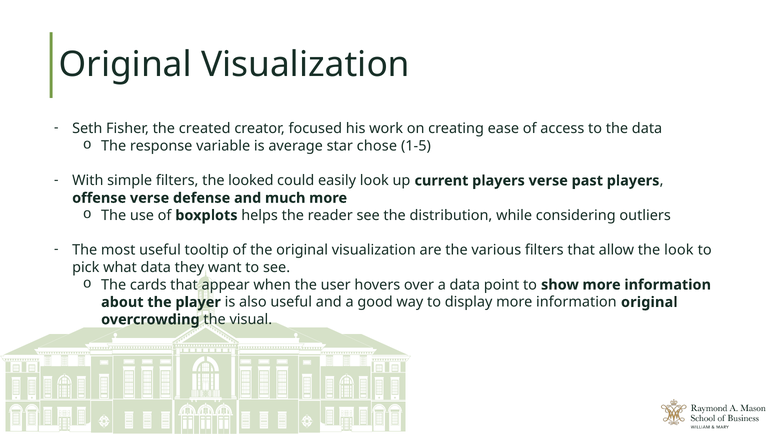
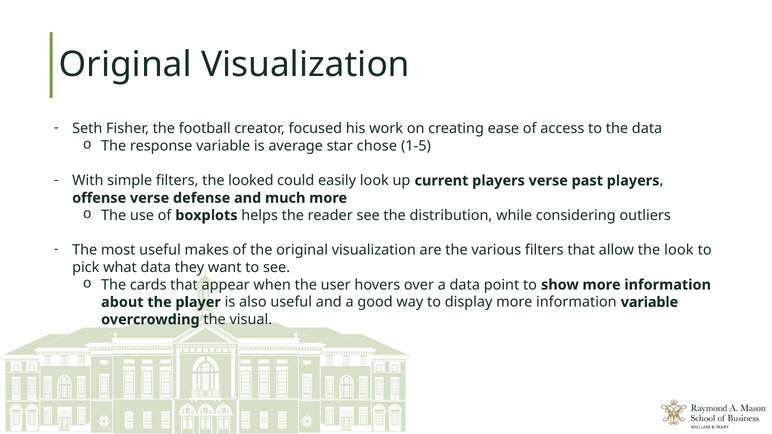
created: created -> football (205, 129)
tooltip: tooltip -> makes (207, 250)
information original: original -> variable (649, 302)
